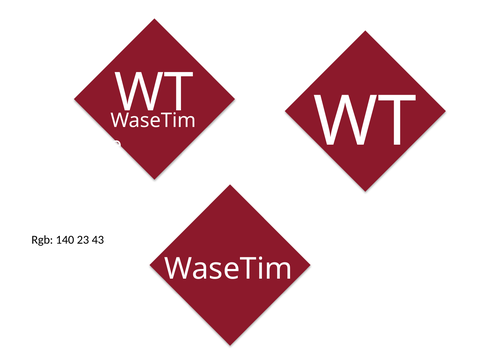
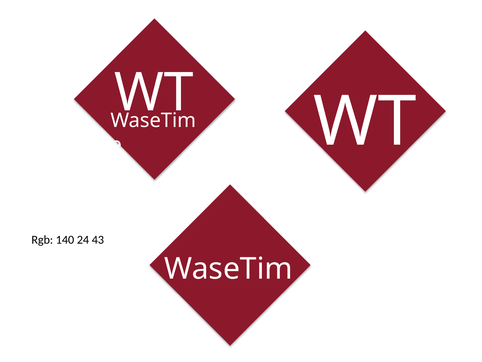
23: 23 -> 24 (83, 240)
